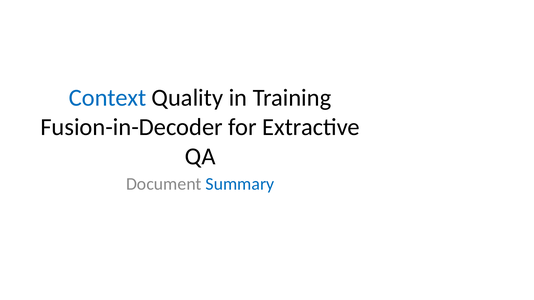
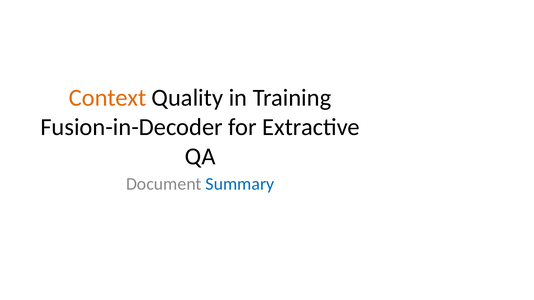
Context colour: blue -> orange (108, 98)
